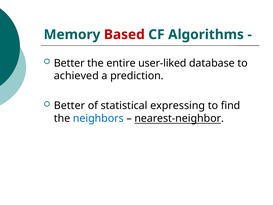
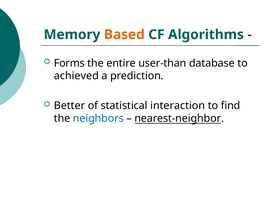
Based colour: red -> orange (124, 35)
Better: Better -> Forms (69, 63)
user-liked: user-liked -> user-than (162, 63)
expressing: expressing -> interaction (178, 106)
